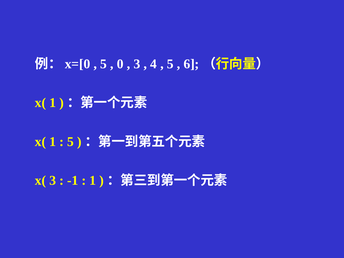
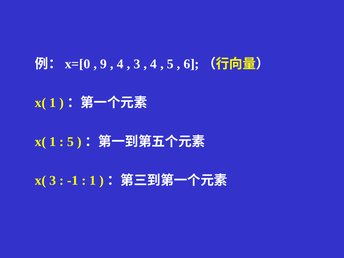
5: 5 -> 9 (104, 64)
0: 0 -> 4 (120, 64)
